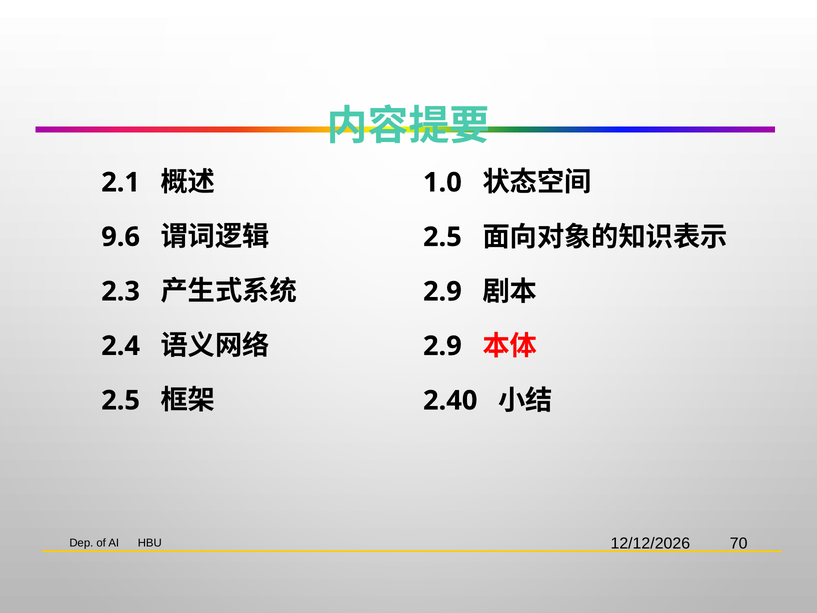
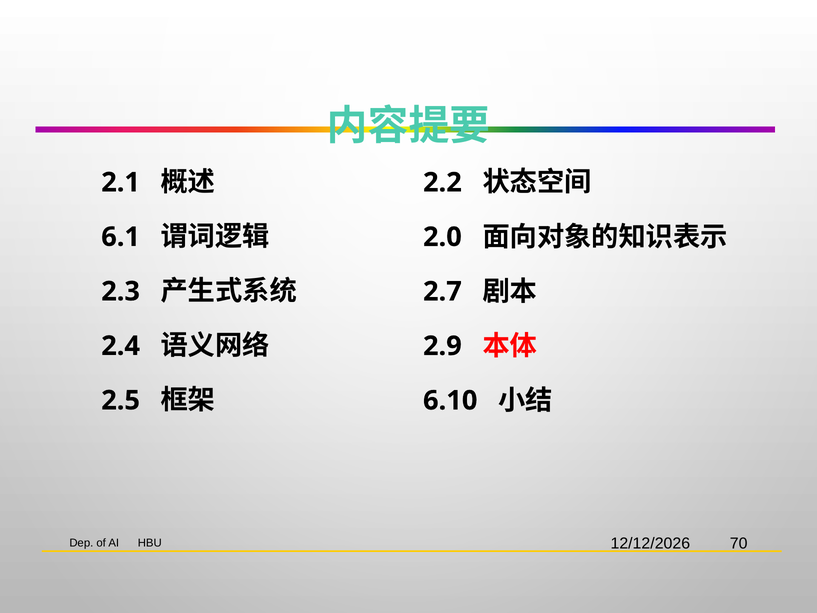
1.0: 1.0 -> 2.2 (442, 182)
9.6: 9.6 -> 6.1 (121, 237)
2.5: 2.5 -> 2.0 (442, 237)
2.9: 2.9 -> 2.7 (442, 291)
2.40: 2.40 -> 6.10 (450, 400)
